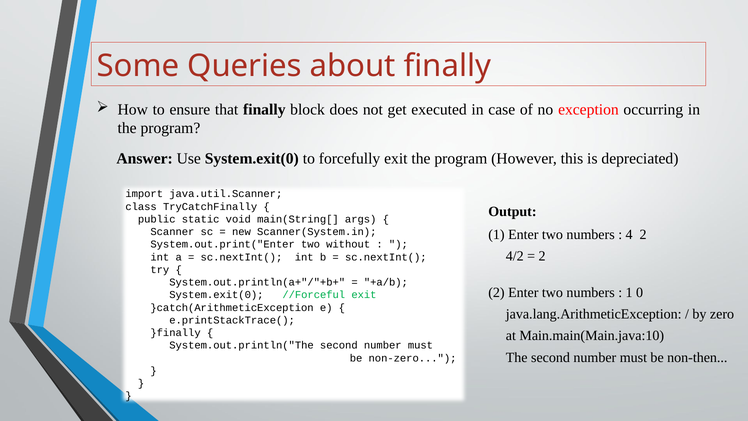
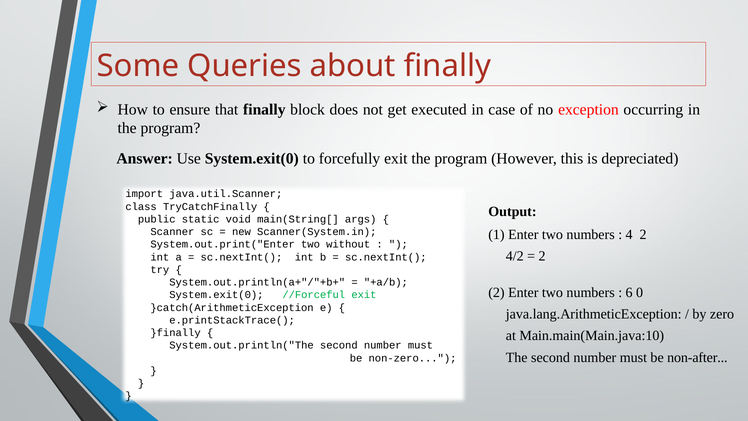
1: 1 -> 6 (629, 293)
non-then: non-then -> non-after (697, 357)
